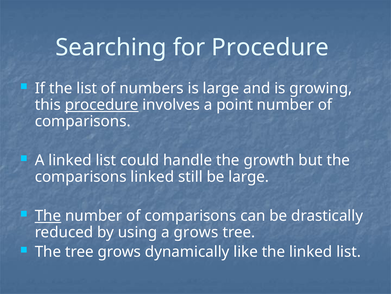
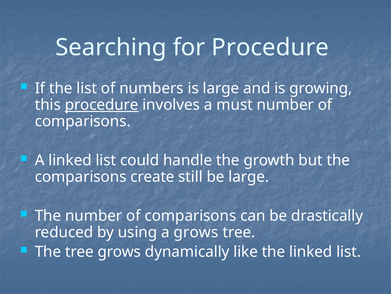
point: point -> must (235, 105)
comparisons linked: linked -> create (152, 176)
The underline: present -> none (48, 215)
